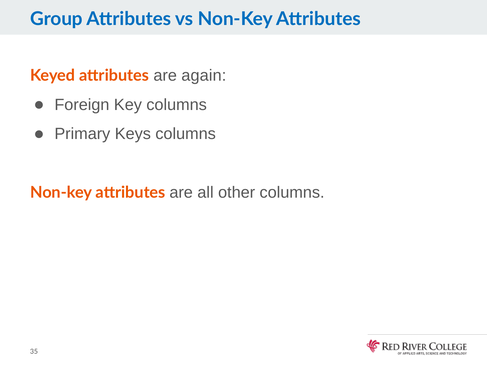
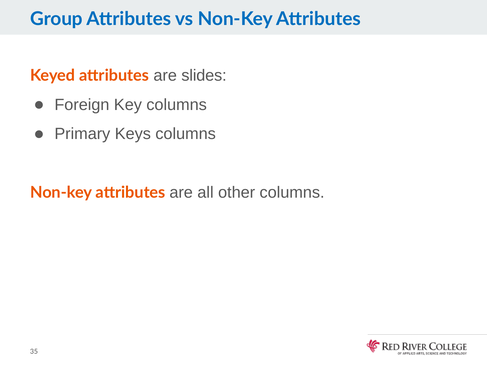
again: again -> slides (204, 76)
